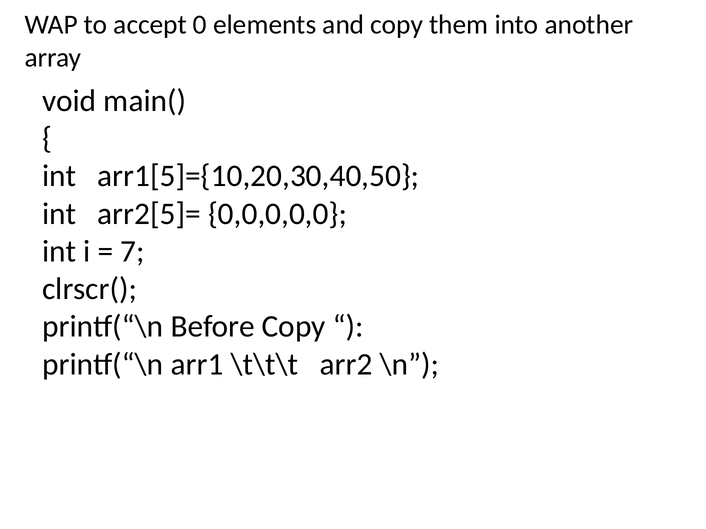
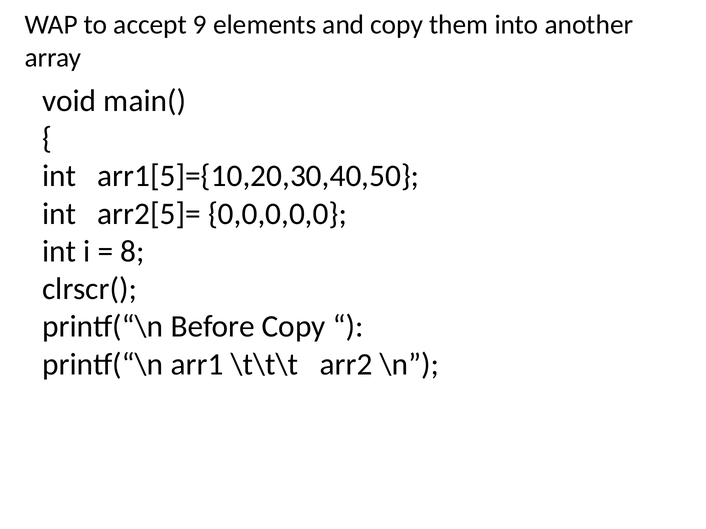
0: 0 -> 9 (200, 25)
7: 7 -> 8 (132, 252)
